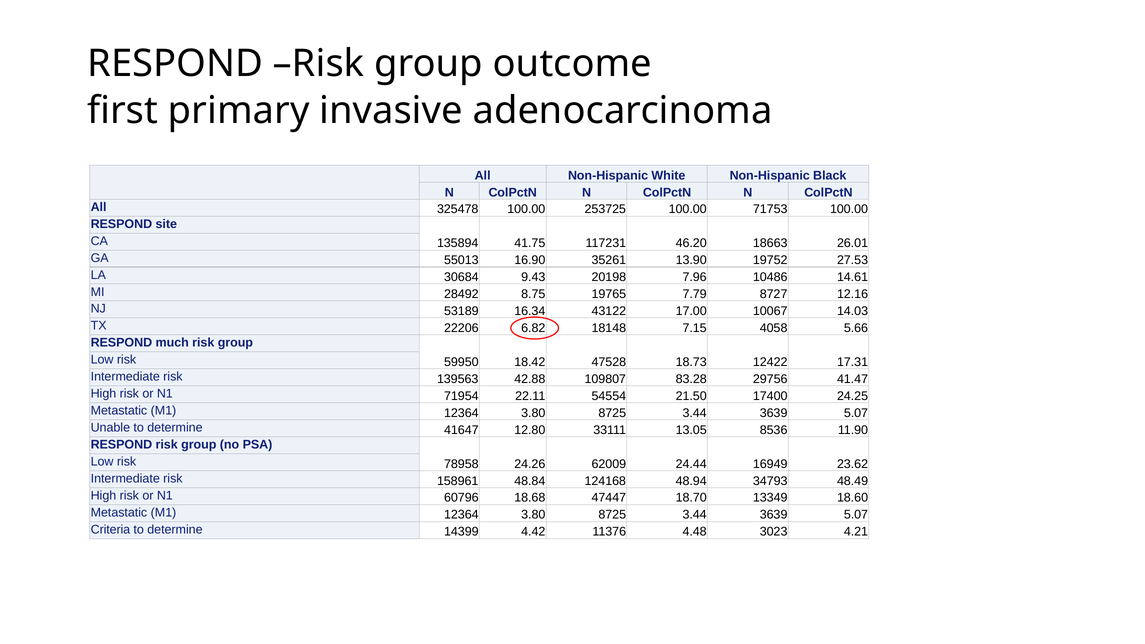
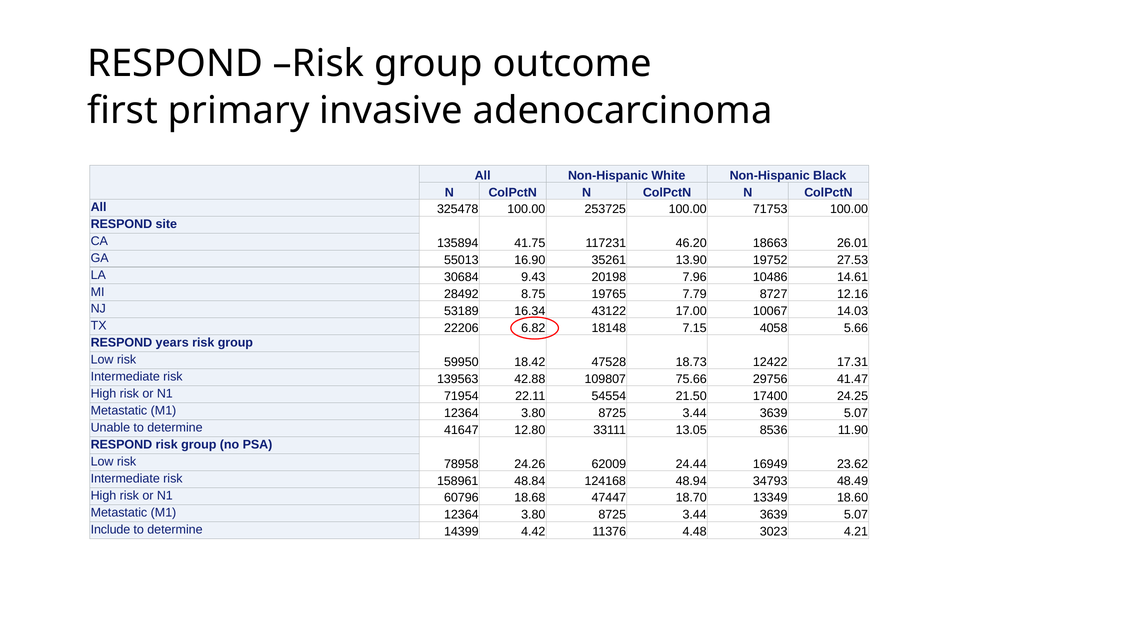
much: much -> years (172, 343)
83.28: 83.28 -> 75.66 (691, 379)
Criteria: Criteria -> Include (110, 530)
